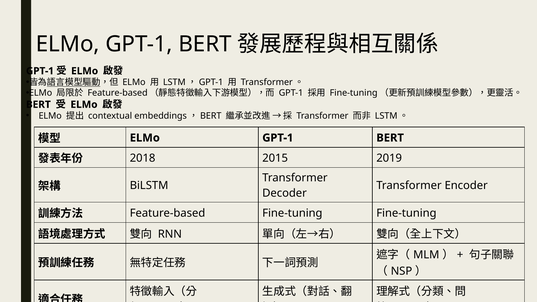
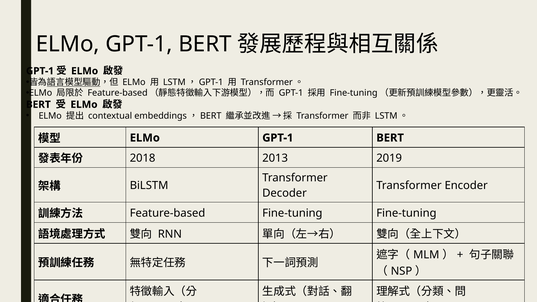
2015: 2015 -> 2013 (275, 158)
